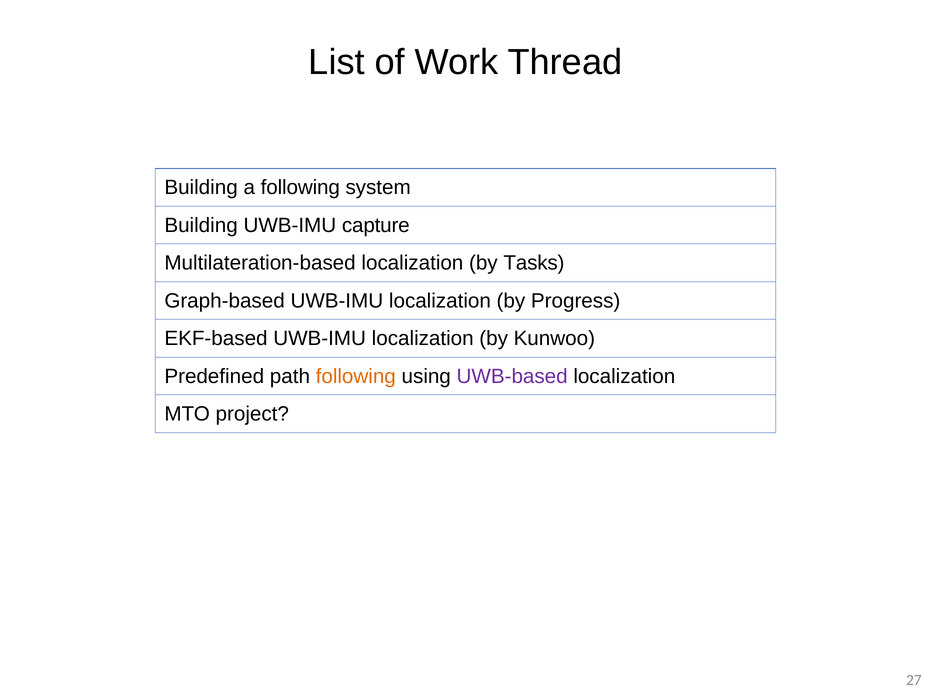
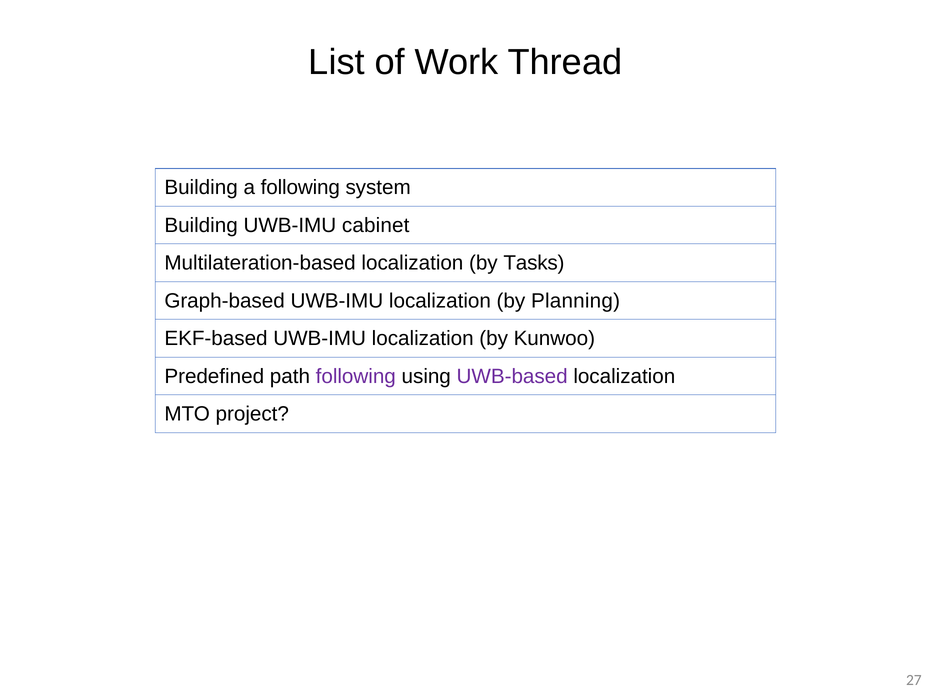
capture: capture -> cabinet (376, 225)
Progress: Progress -> Planning (576, 301)
following colour: orange -> purple (356, 376)
